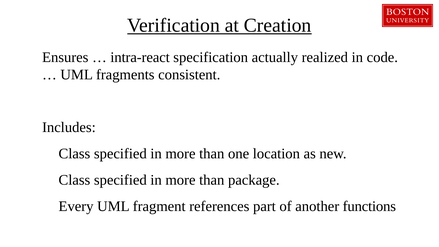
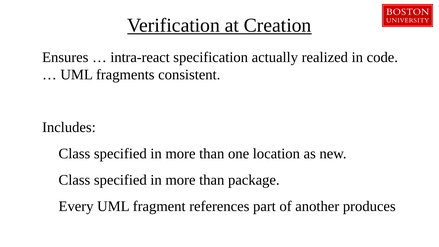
functions: functions -> produces (369, 206)
